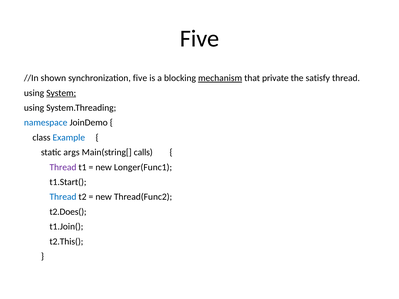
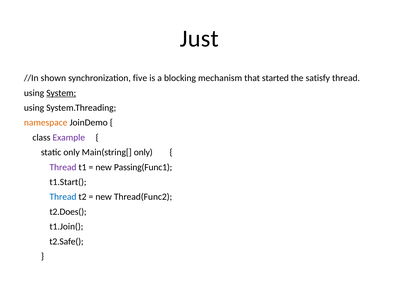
Five: Five -> Just (199, 39)
mechanism underline: present -> none (220, 78)
private: private -> started (275, 78)
namespace colour: blue -> orange (46, 123)
Example colour: blue -> purple (69, 138)
static args: args -> only (72, 152)
Main(string[ calls: calls -> only (143, 152)
Longer(Func1: Longer(Func1 -> Passing(Func1 (143, 167)
t2.This(: t2.This( -> t2.Safe( (66, 242)
